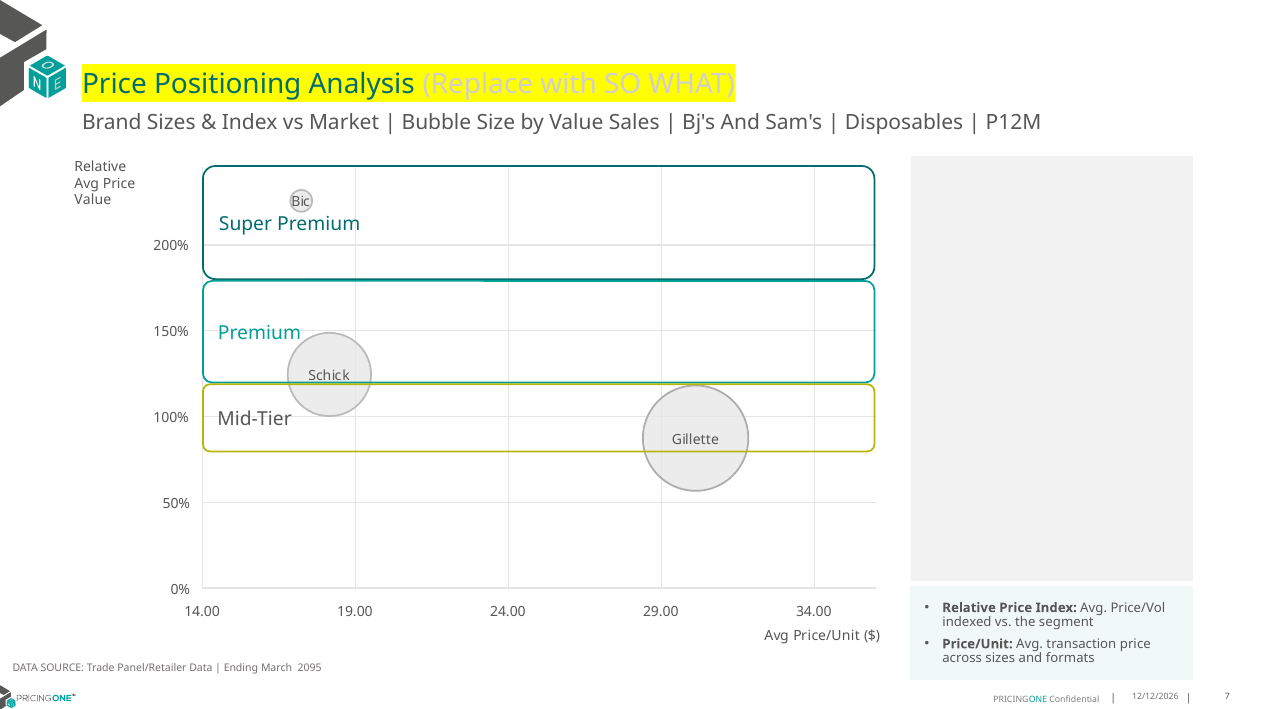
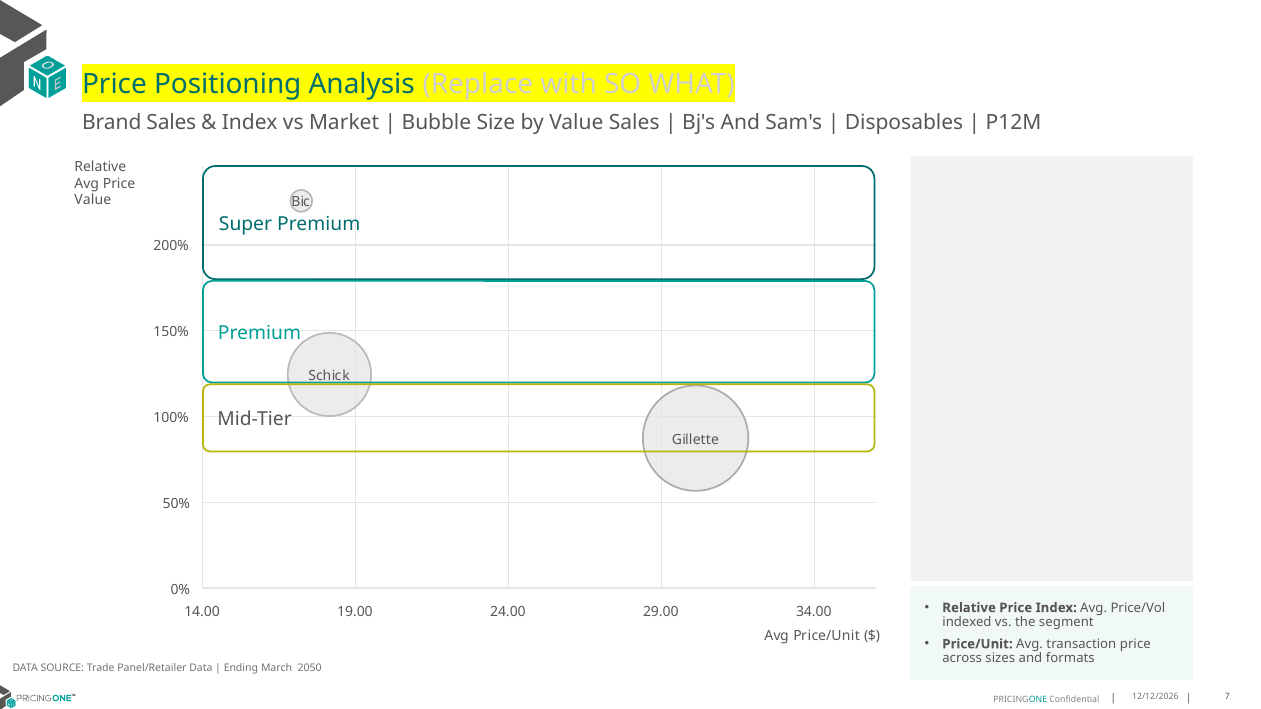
Brand Sizes: Sizes -> Sales (171, 123)
2095: 2095 -> 2050 (310, 668)
